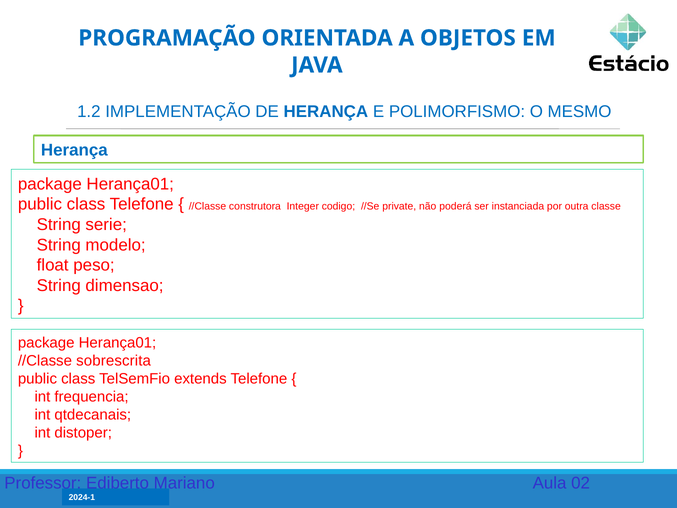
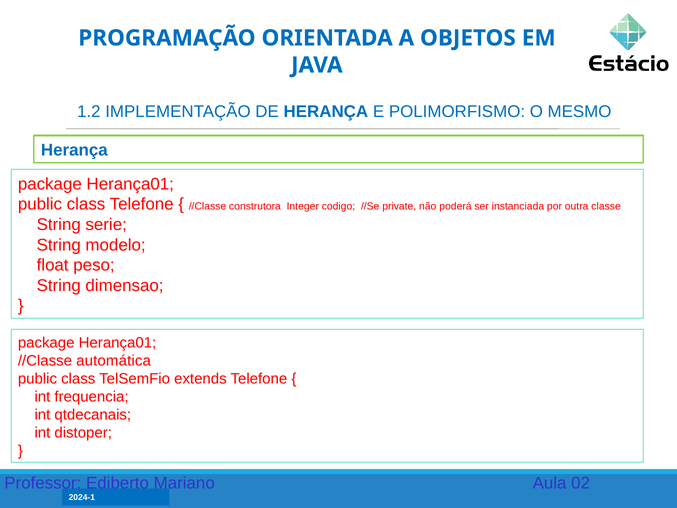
sobrescrita: sobrescrita -> automática (114, 361)
